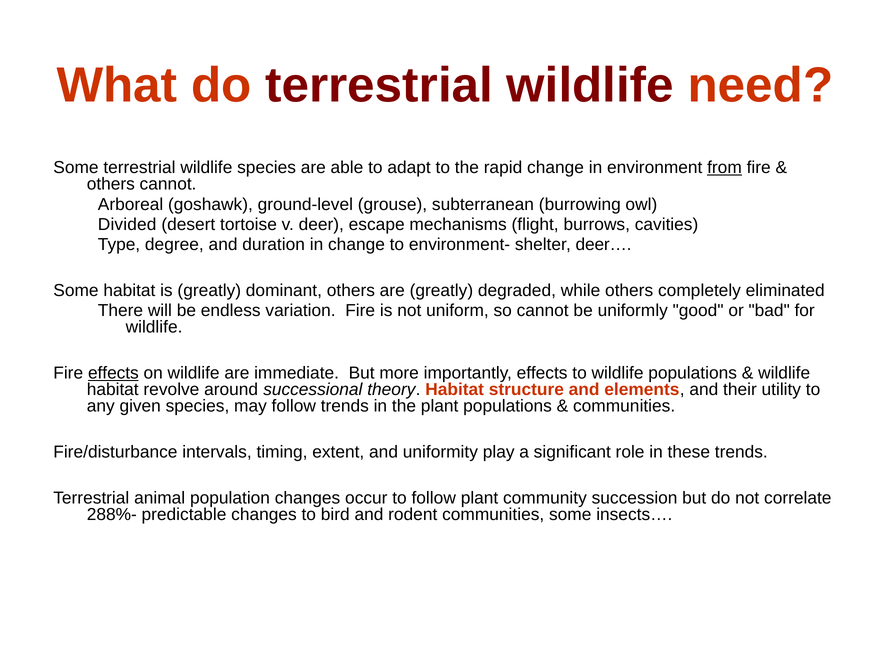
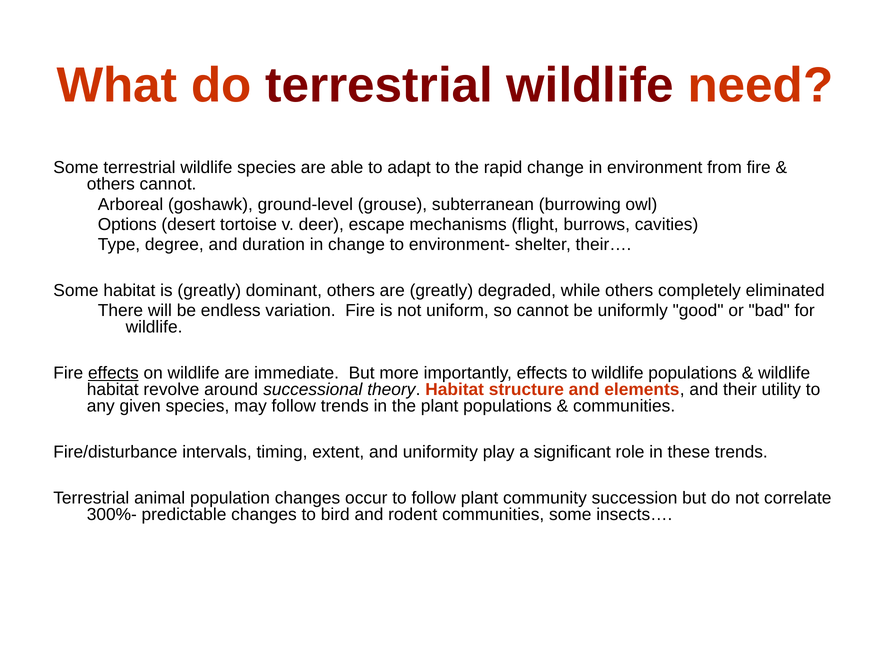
from underline: present -> none (724, 168)
Divided: Divided -> Options (127, 225)
deer…: deer… -> their… (603, 245)
288%-: 288%- -> 300%- (112, 515)
